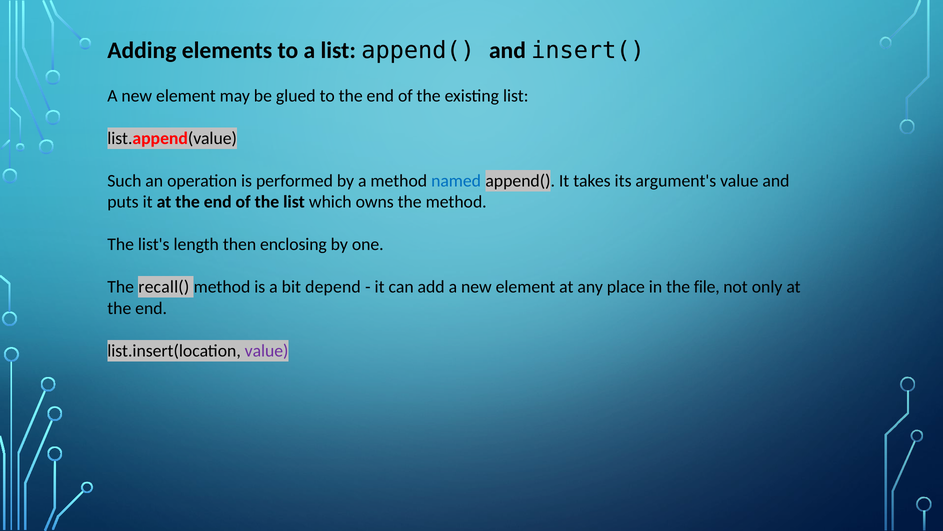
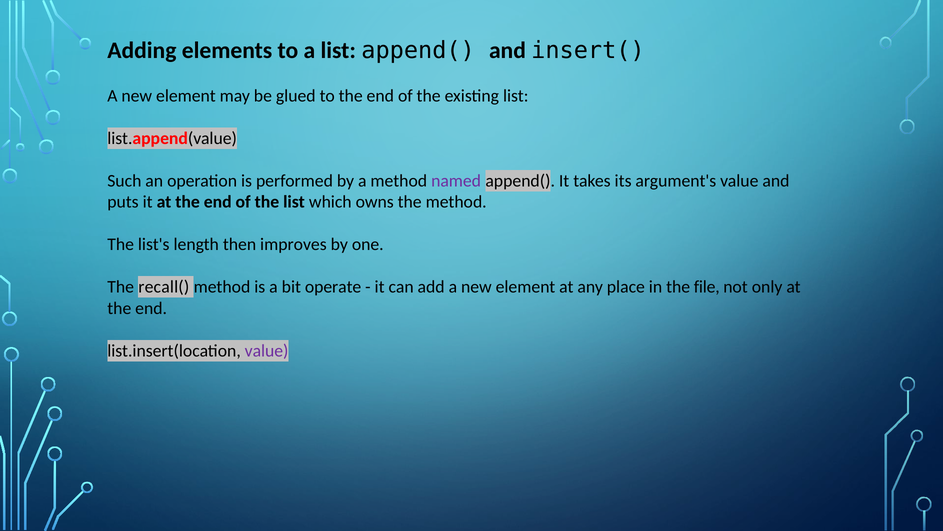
named colour: blue -> purple (456, 181)
enclosing: enclosing -> improves (293, 244)
depend: depend -> operate (333, 287)
